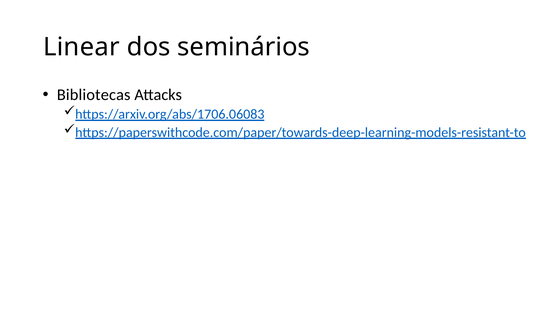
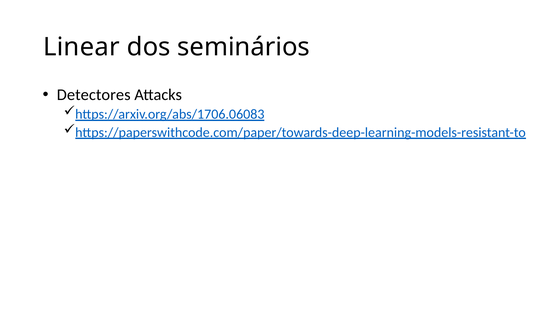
Bibliotecas: Bibliotecas -> Detectores (94, 95)
